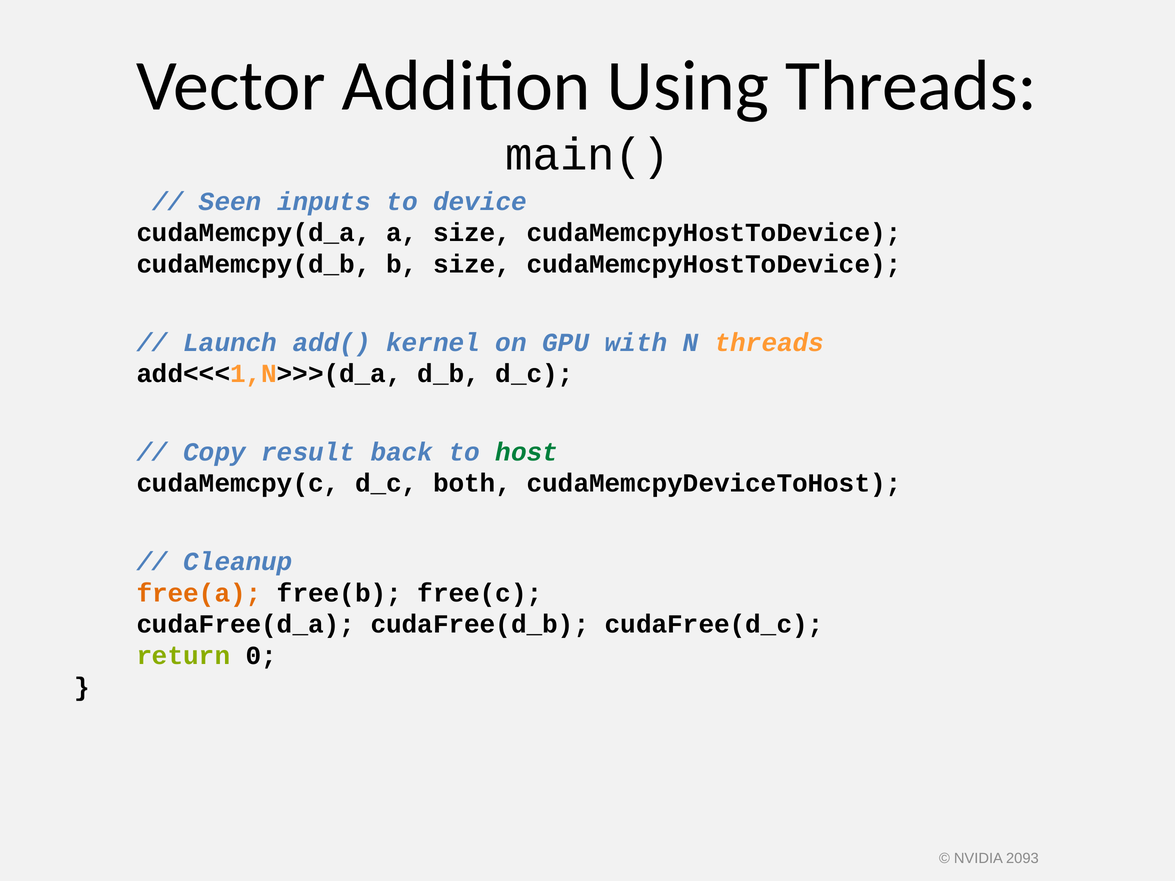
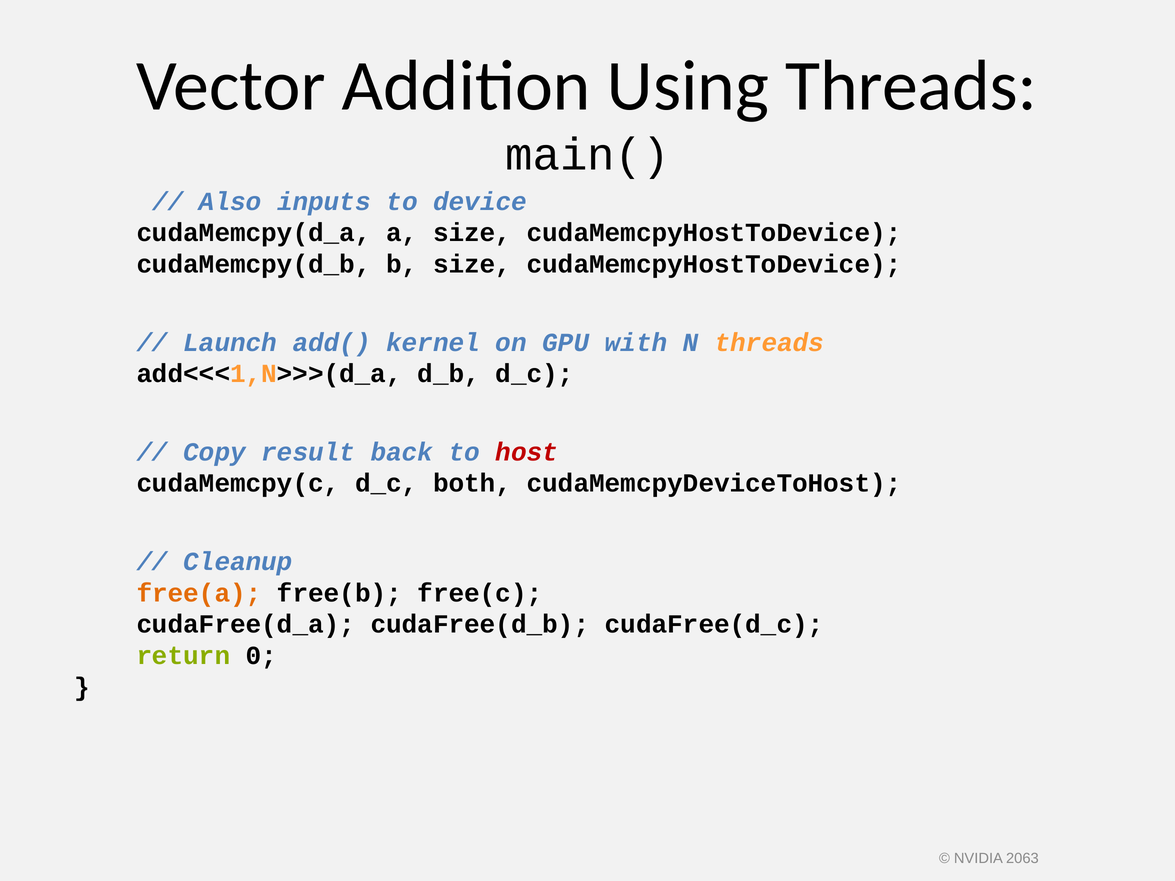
Seen: Seen -> Also (230, 202)
host colour: green -> red (527, 452)
2093: 2093 -> 2063 (1022, 859)
